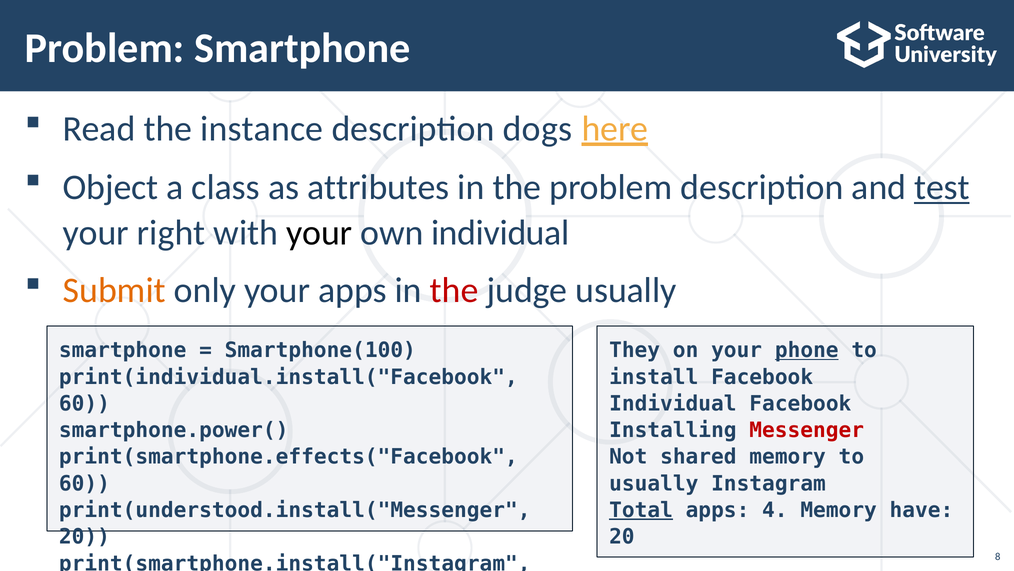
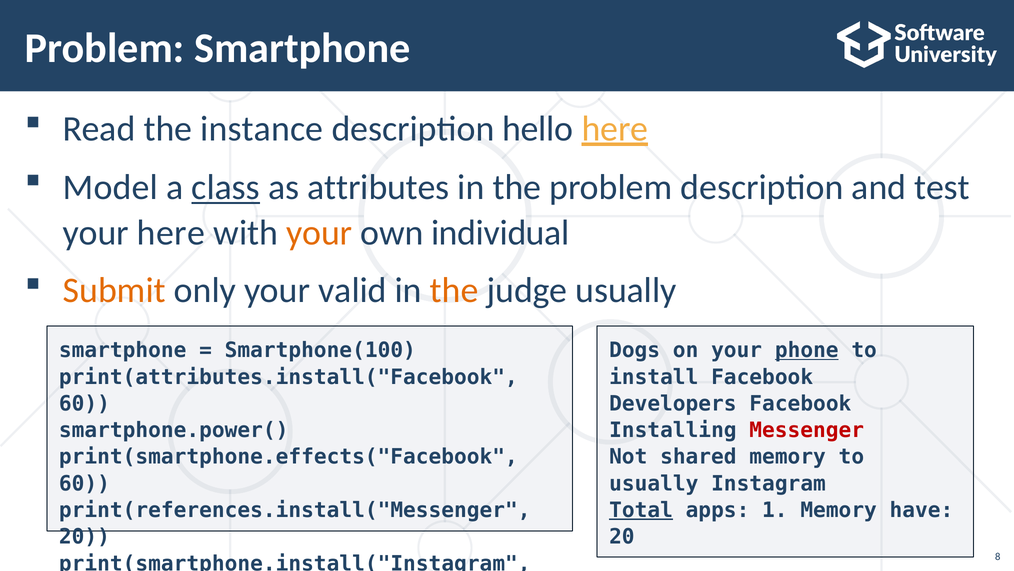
dogs: dogs -> hello (538, 129)
Object: Object -> Model (110, 187)
class underline: none -> present (226, 187)
test underline: present -> none (942, 187)
your right: right -> here (171, 232)
your colour: black -> orange (319, 232)
your apps: apps -> valid (352, 290)
the colour: red -> orange (454, 290)
They: They -> Dogs (635, 350)
print(individual.install("Facebook: print(individual.install("Facebook -> print(attributes.install("Facebook (288, 377)
Individual: Individual -> Developers (673, 403)
print(understood.install("Messenger: print(understood.install("Messenger -> print(references.install("Messenger (295, 510)
4: 4 -> 1 (775, 510)
